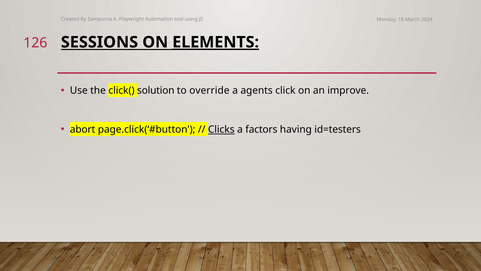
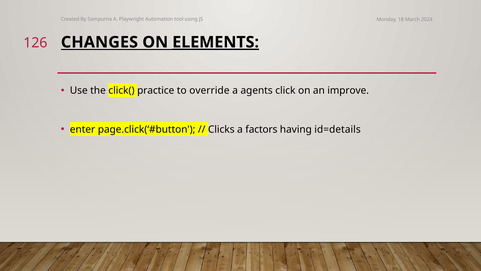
SESSIONS: SESSIONS -> CHANGES (99, 42)
solution: solution -> practice (156, 90)
abort: abort -> enter (83, 129)
Clicks underline: present -> none (221, 129)
id=testers: id=testers -> id=details (338, 129)
